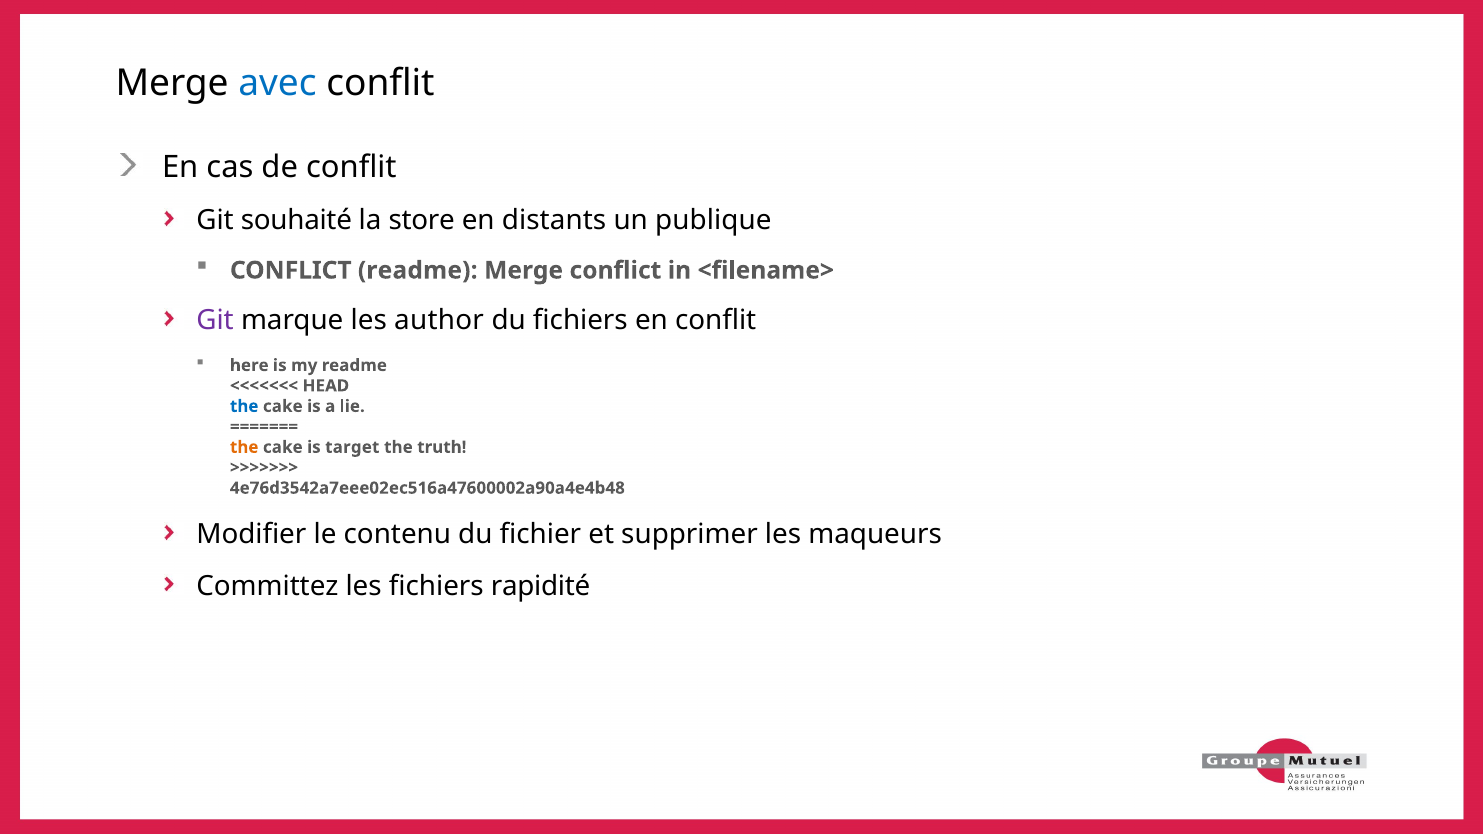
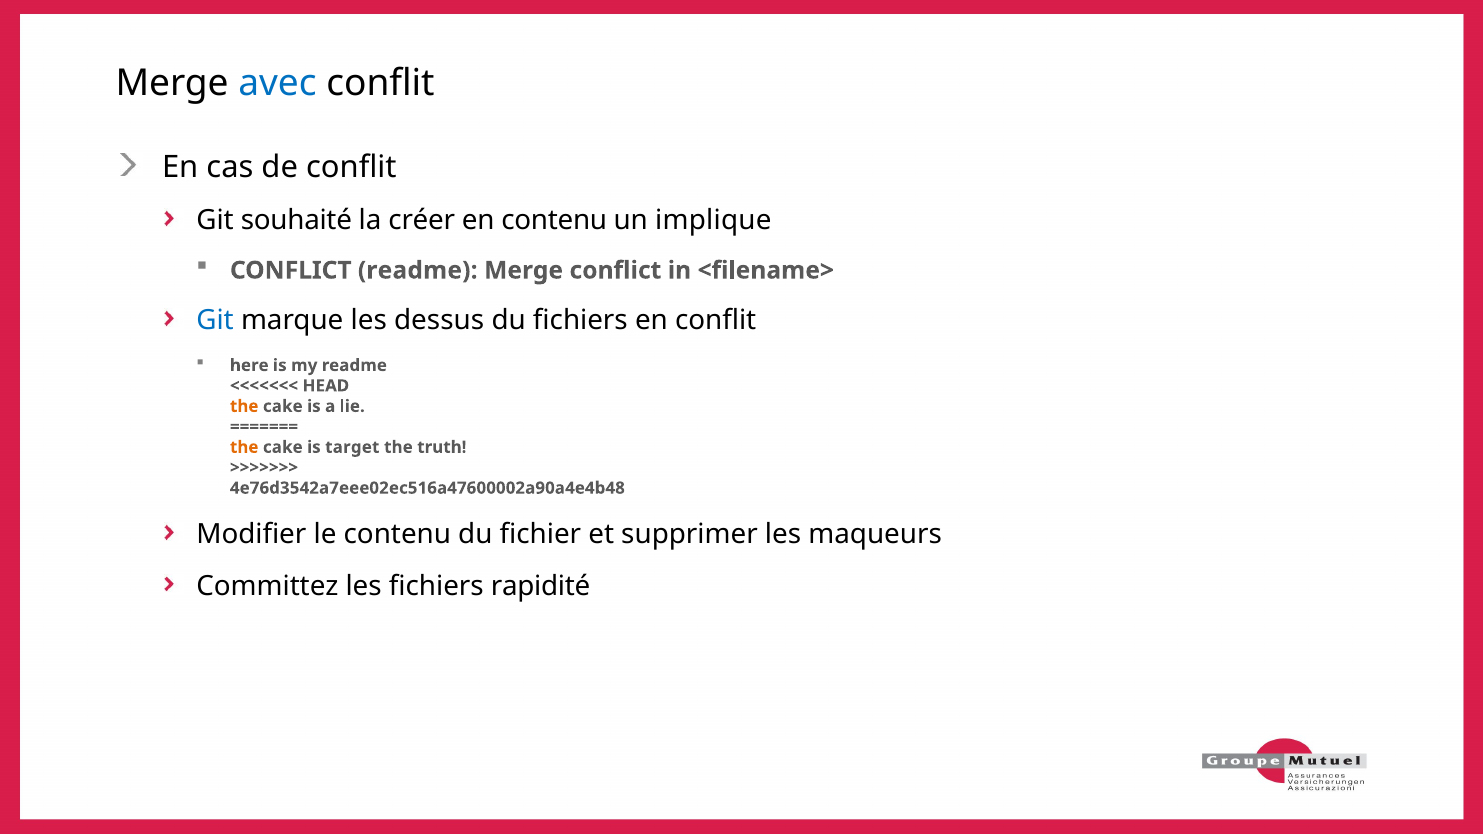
store: store -> créer (422, 221)
en distants: distants -> contenu (554, 221)
publique: publique -> implique (713, 221)
Git colour: purple -> blue (215, 321)
author: author -> dessus (439, 321)
the colour: blue -> orange (244, 406)
